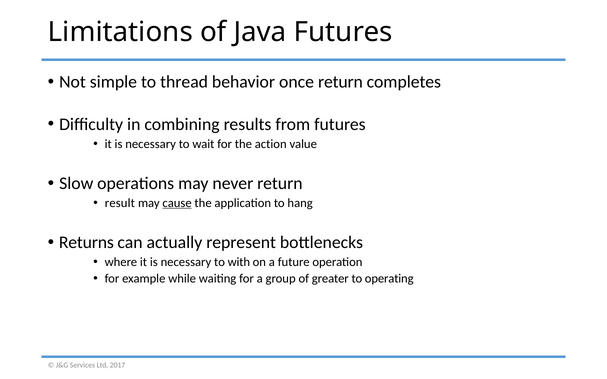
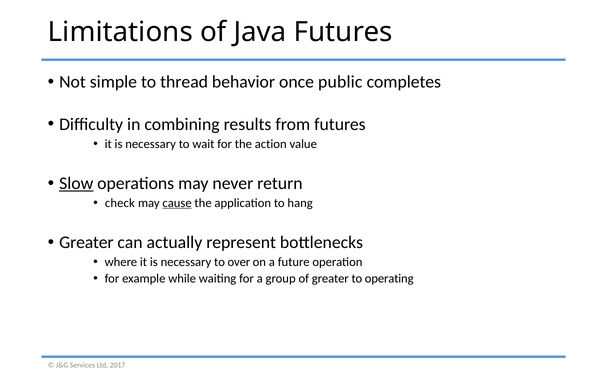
once return: return -> public (340, 82)
Slow underline: none -> present (76, 184)
result: result -> check (120, 203)
Returns: Returns -> Greater (86, 243)
with: with -> over (239, 262)
